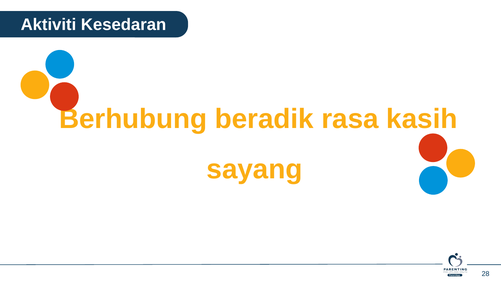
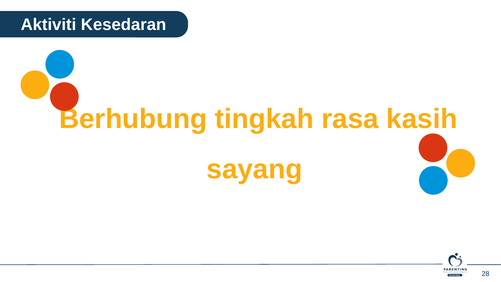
beradik: beradik -> tingkah (264, 119)
